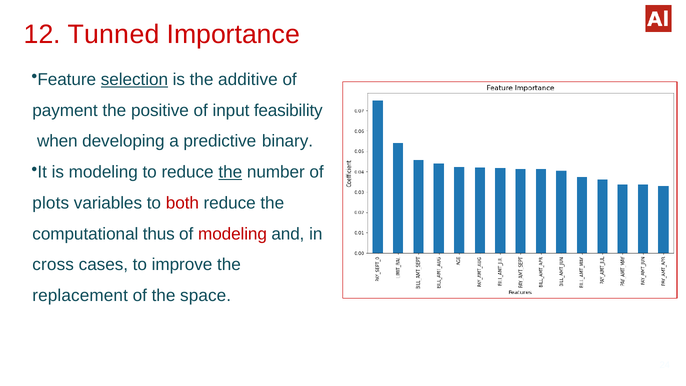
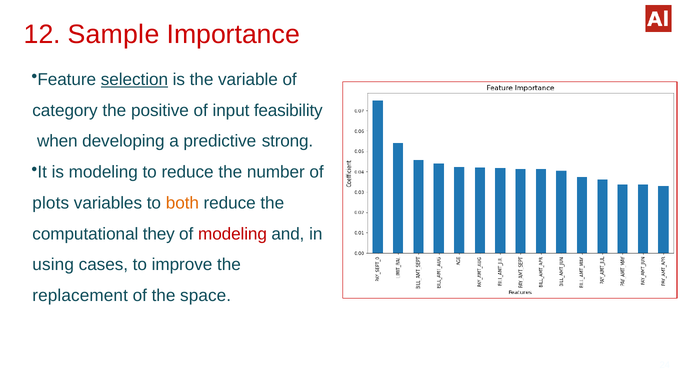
Tunned: Tunned -> Sample (114, 34)
additive: additive -> variable (248, 80)
payment: payment -> category (65, 110)
binary: binary -> strong (288, 141)
the underline: present -> none (230, 172)
both colour: red -> orange (182, 203)
thus: thus -> they (159, 234)
cross: cross -> using (53, 265)
